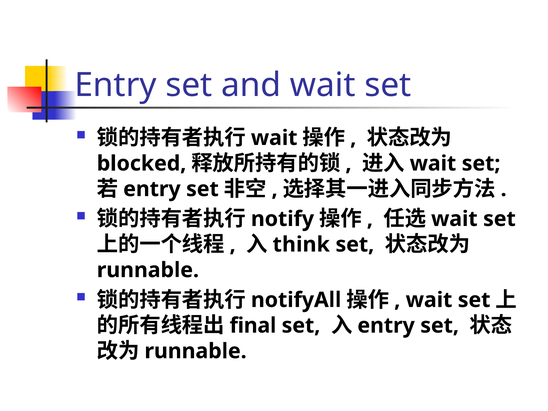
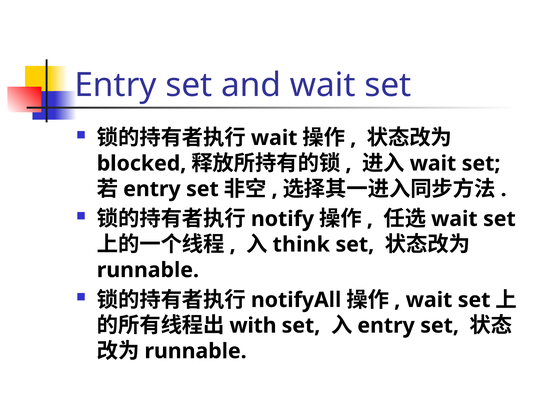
final: final -> with (253, 326)
